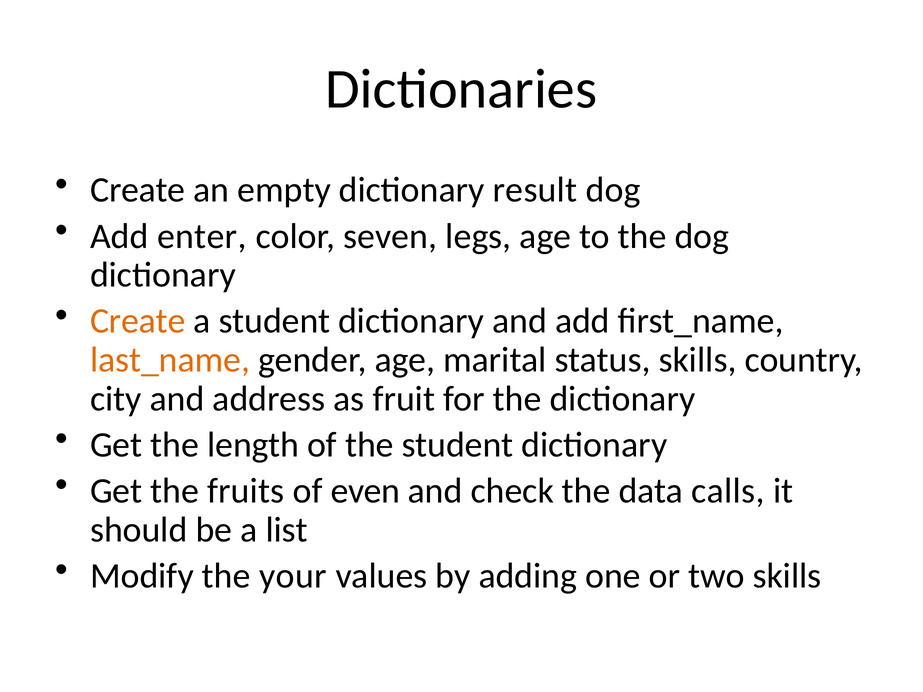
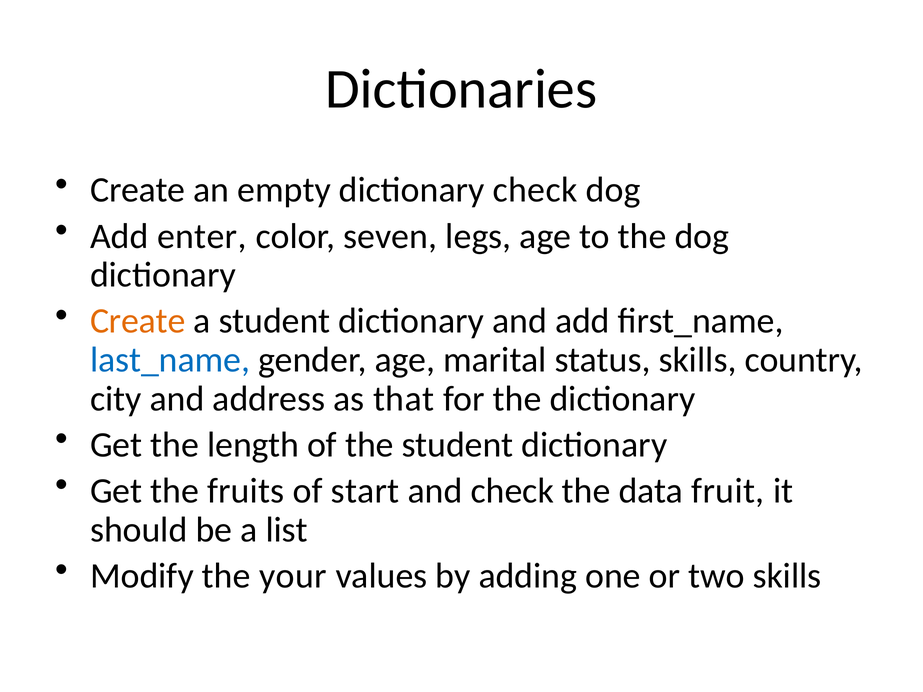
dictionary result: result -> check (535, 190)
last_name colour: orange -> blue (170, 360)
fruit: fruit -> that (404, 399)
even: even -> start (365, 491)
calls: calls -> fruit (728, 491)
